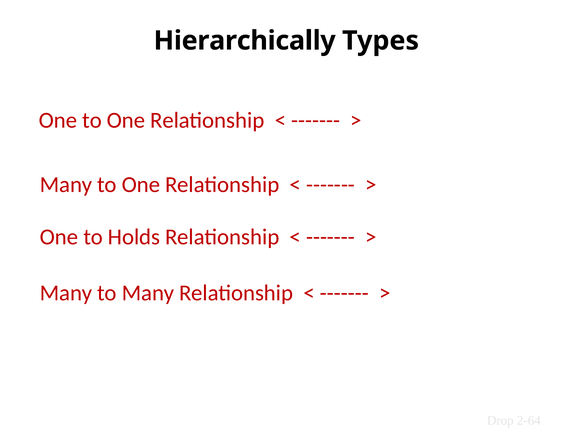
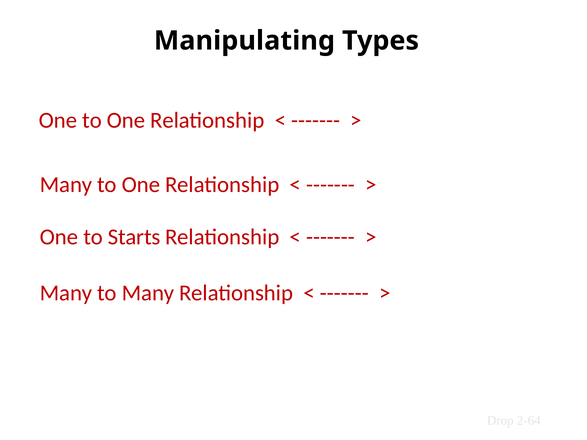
Hierarchically: Hierarchically -> Manipulating (244, 41)
Holds: Holds -> Starts (134, 237)
